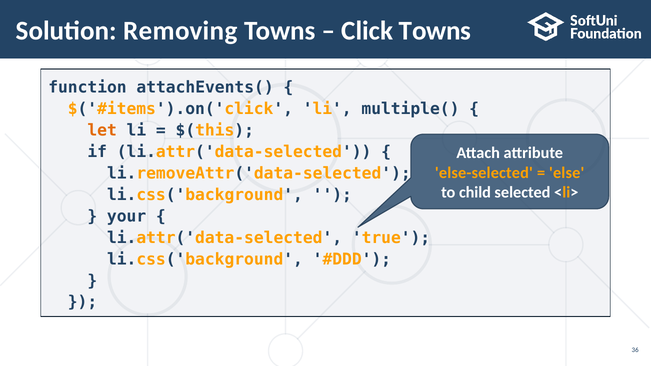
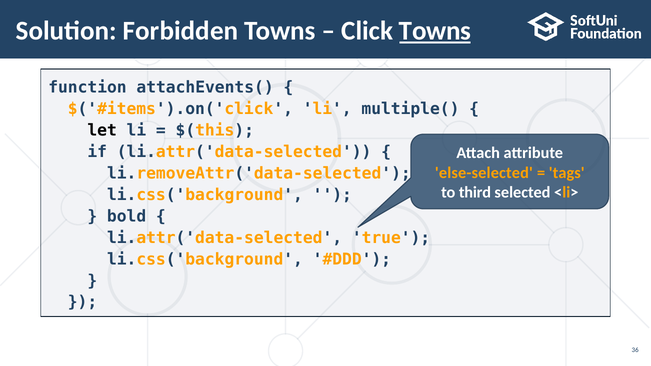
Removing: Removing -> Forbidden (181, 31)
Towns underline: none -> present (435, 31)
let colour: orange -> black (102, 131)
else: else -> tags (567, 173)
child: child -> third (475, 192)
your: your -> bold (127, 216)
